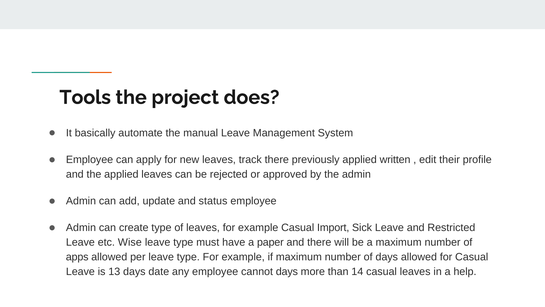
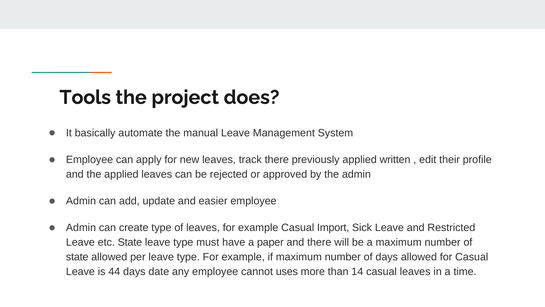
status: status -> easier (213, 201)
etc Wise: Wise -> State (130, 242)
apps: apps -> state (77, 257)
13: 13 -> 44 (114, 271)
cannot days: days -> uses (287, 271)
help: help -> time (465, 271)
